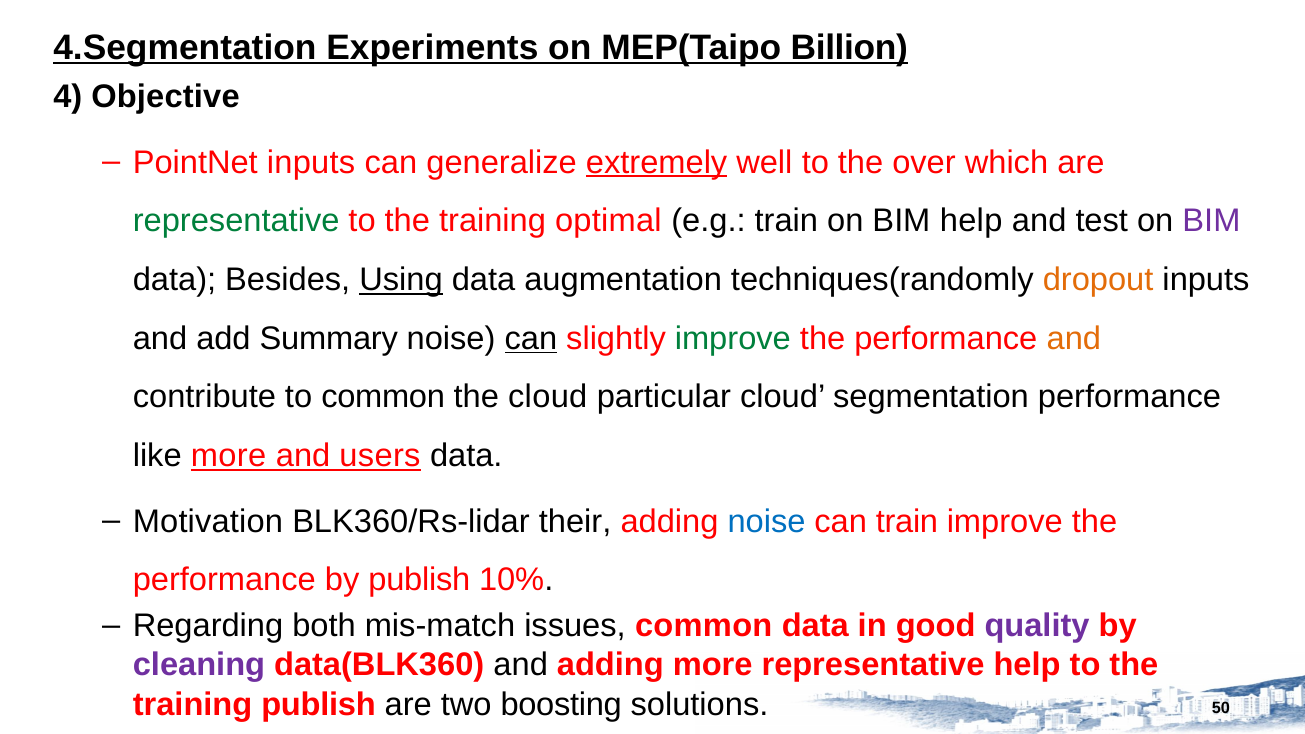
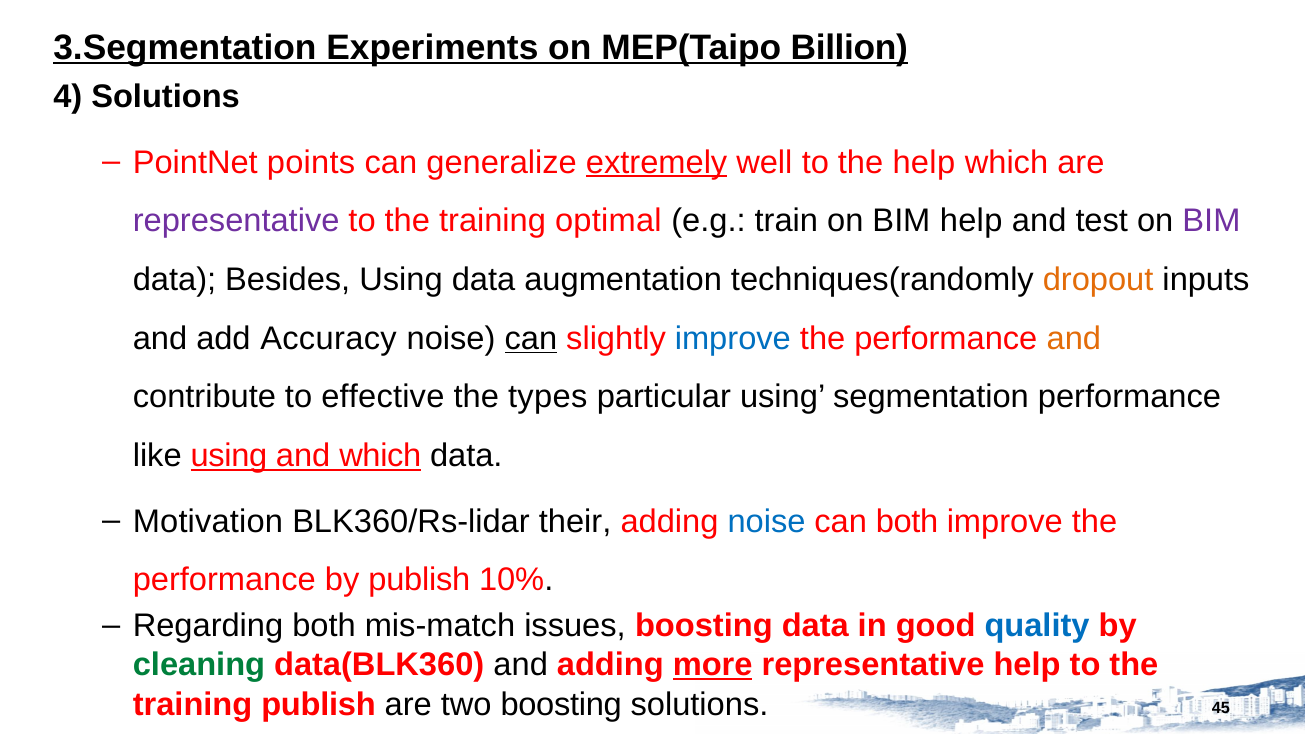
4.Segmentation: 4.Segmentation -> 3.Segmentation (185, 48)
4 Objective: Objective -> Solutions (166, 97)
PointNet inputs: inputs -> points (311, 162)
the over: over -> help (924, 162)
representative colour: green -> purple (236, 221)
Using underline: present -> none (401, 280)
Summary: Summary -> Accuracy (328, 338)
improve colour: green -> blue (733, 338)
to common: common -> effective (383, 397)
the cloud: cloud -> types (548, 397)
particular cloud: cloud -> using (783, 397)
like more: more -> using (229, 456)
and users: users -> which (380, 456)
can train: train -> both (907, 521)
issues common: common -> boosting (704, 626)
quality colour: purple -> blue (1037, 626)
cleaning colour: purple -> green (199, 665)
more underline: none -> present (713, 665)
50: 50 -> 45 (1221, 708)
